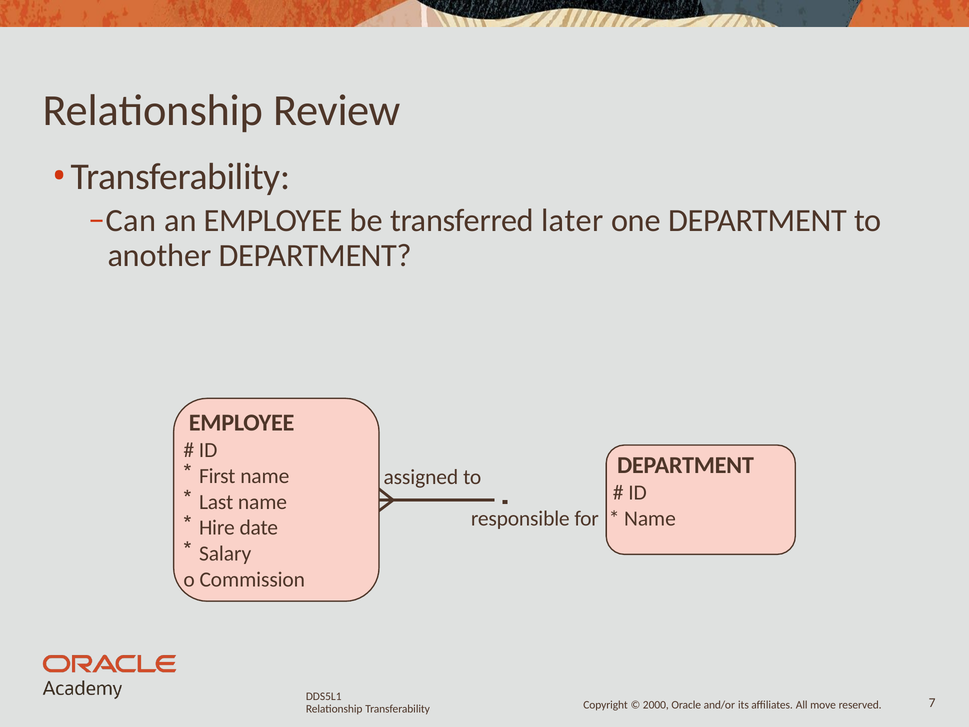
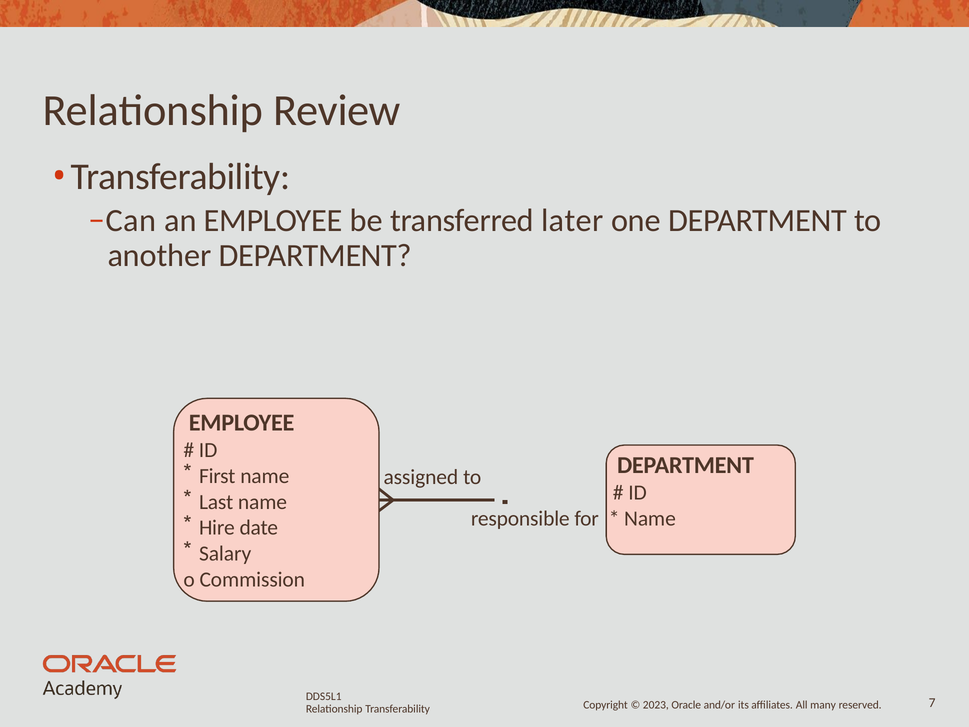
2000: 2000 -> 2023 (656, 705)
move: move -> many (823, 705)
